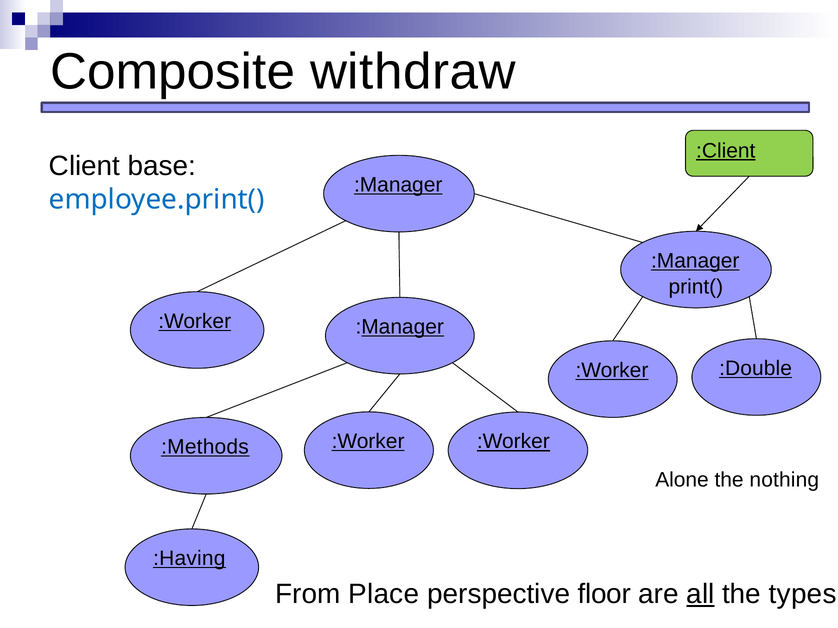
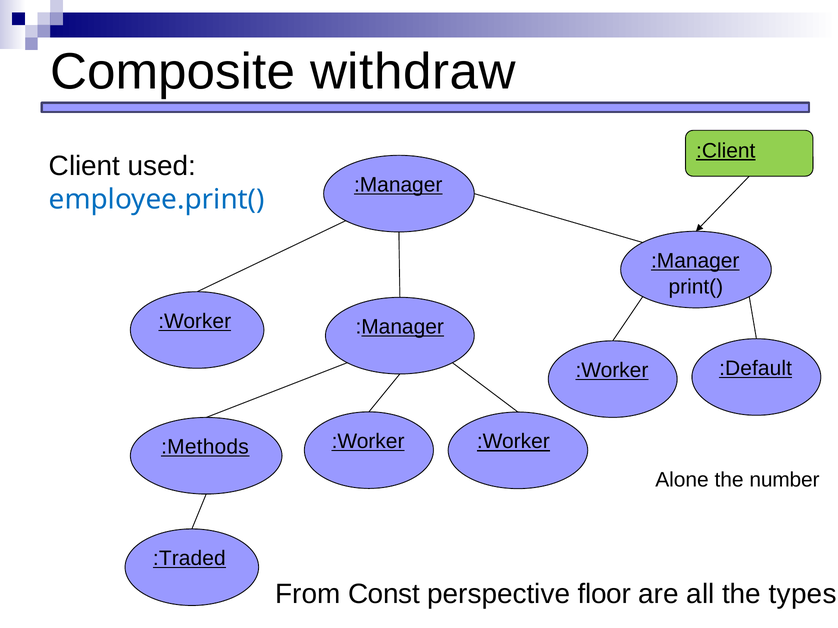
base: base -> used (162, 166)
:Double: :Double -> :Default (756, 368)
nothing: nothing -> number (784, 480)
:Having: :Having -> :Traded (189, 559)
Place: Place -> Const (384, 594)
all underline: present -> none (700, 594)
